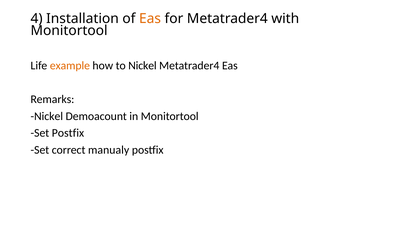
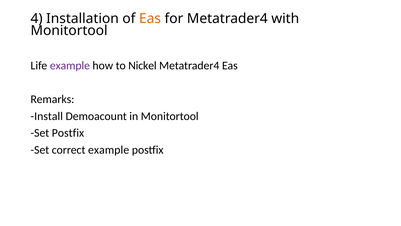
example colour: orange -> purple (70, 66)
Nickel: Nickel -> Install (47, 116)
correct manualy: manualy -> example (109, 150)
